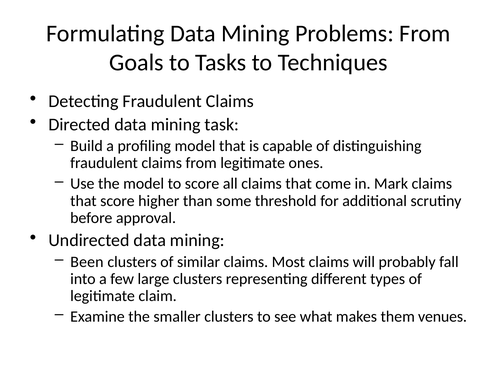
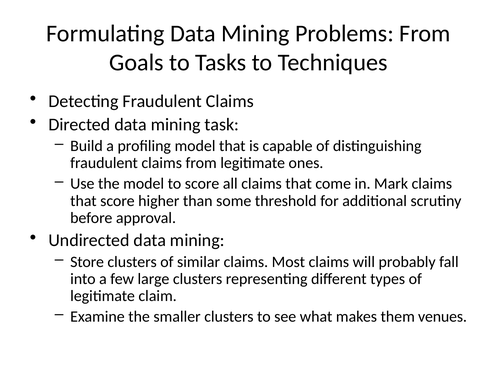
Been: Been -> Store (87, 262)
